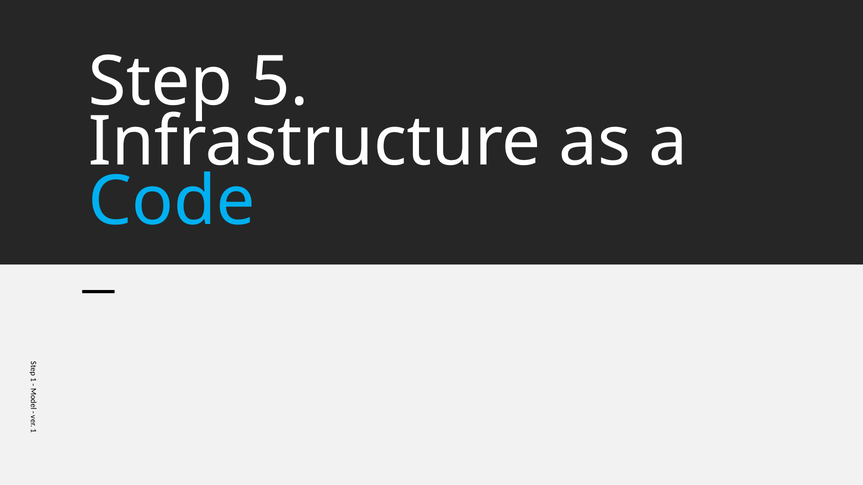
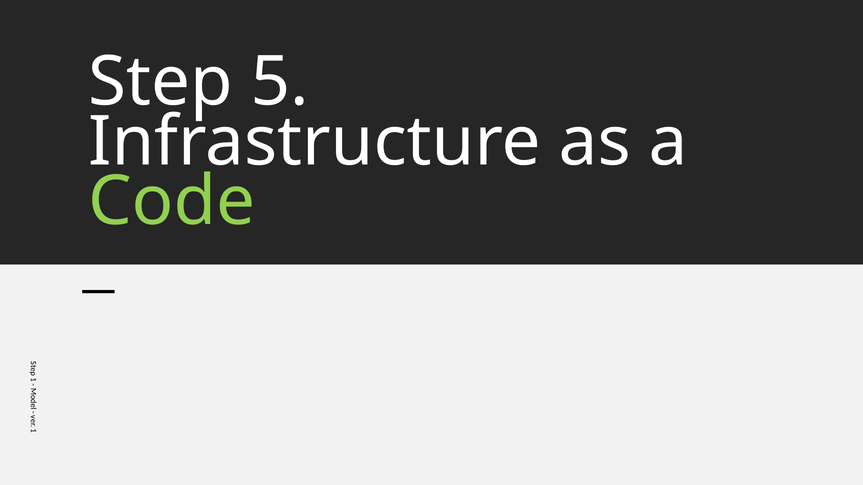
Code colour: light blue -> light green (172, 202)
